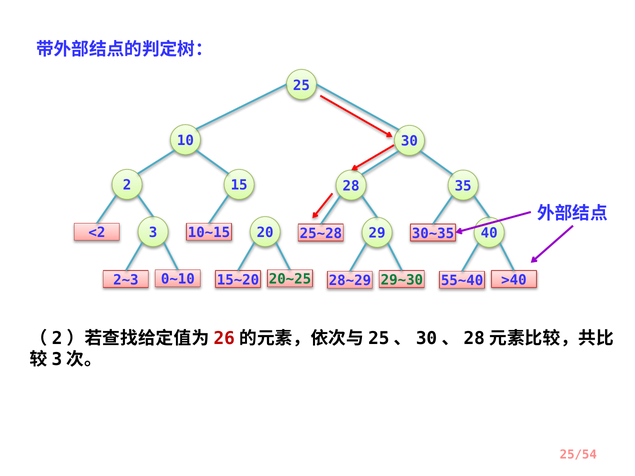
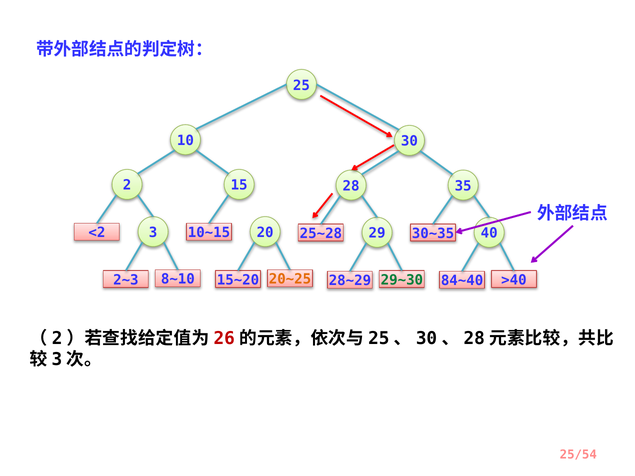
0~10: 0~10 -> 8~10 (178, 279)
20~25 colour: green -> orange (290, 279)
55~40: 55~40 -> 84~40 (462, 281)
